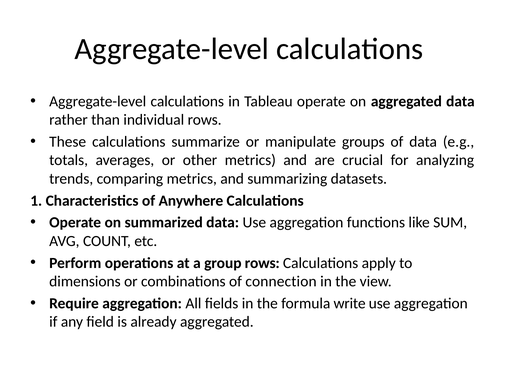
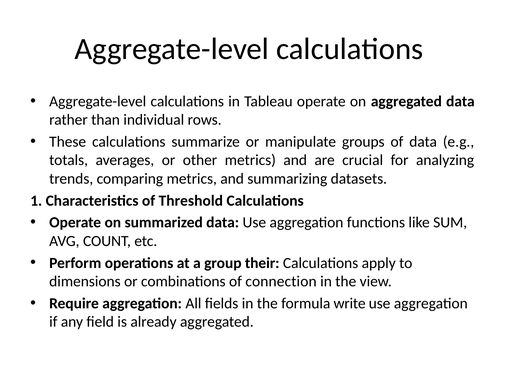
Anywhere: Anywhere -> Threshold (191, 201)
group rows: rows -> their (262, 263)
